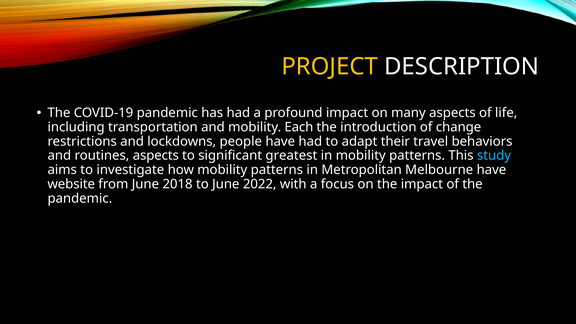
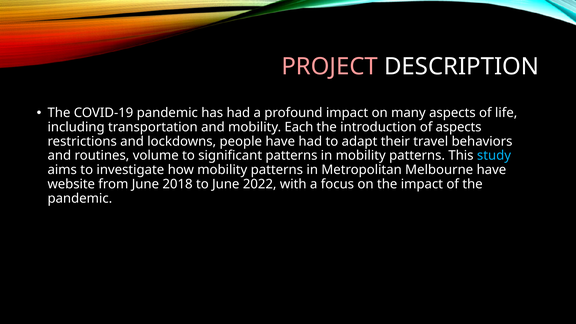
PROJECT colour: yellow -> pink (330, 66)
of change: change -> aspects (459, 127)
routines aspects: aspects -> volume (156, 156)
significant greatest: greatest -> patterns (291, 156)
